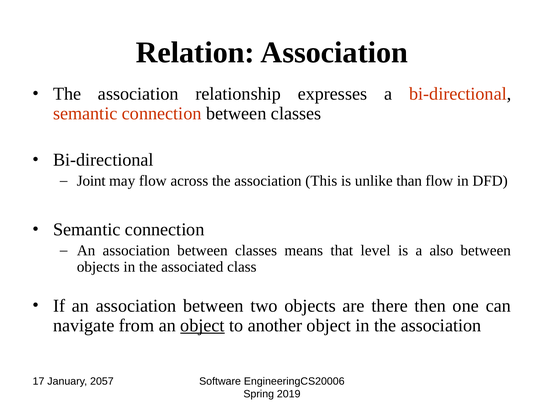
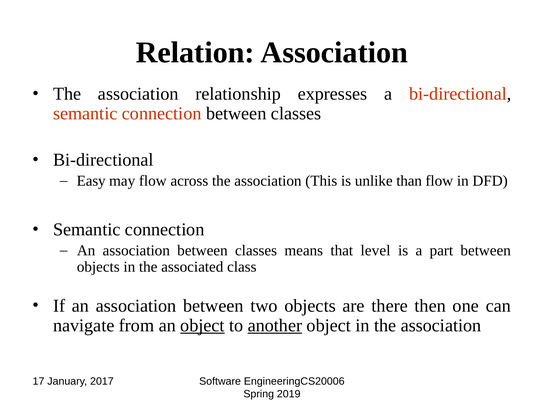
Joint: Joint -> Easy (91, 181)
also: also -> part (441, 251)
another underline: none -> present (275, 325)
2057: 2057 -> 2017 (102, 381)
